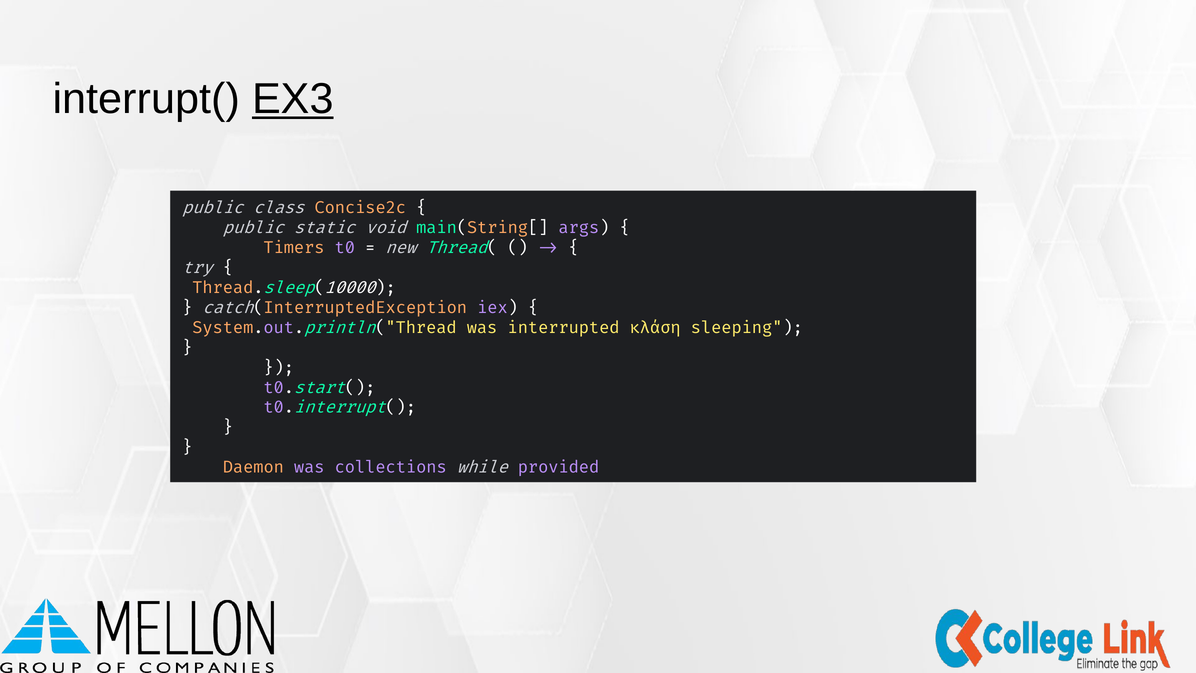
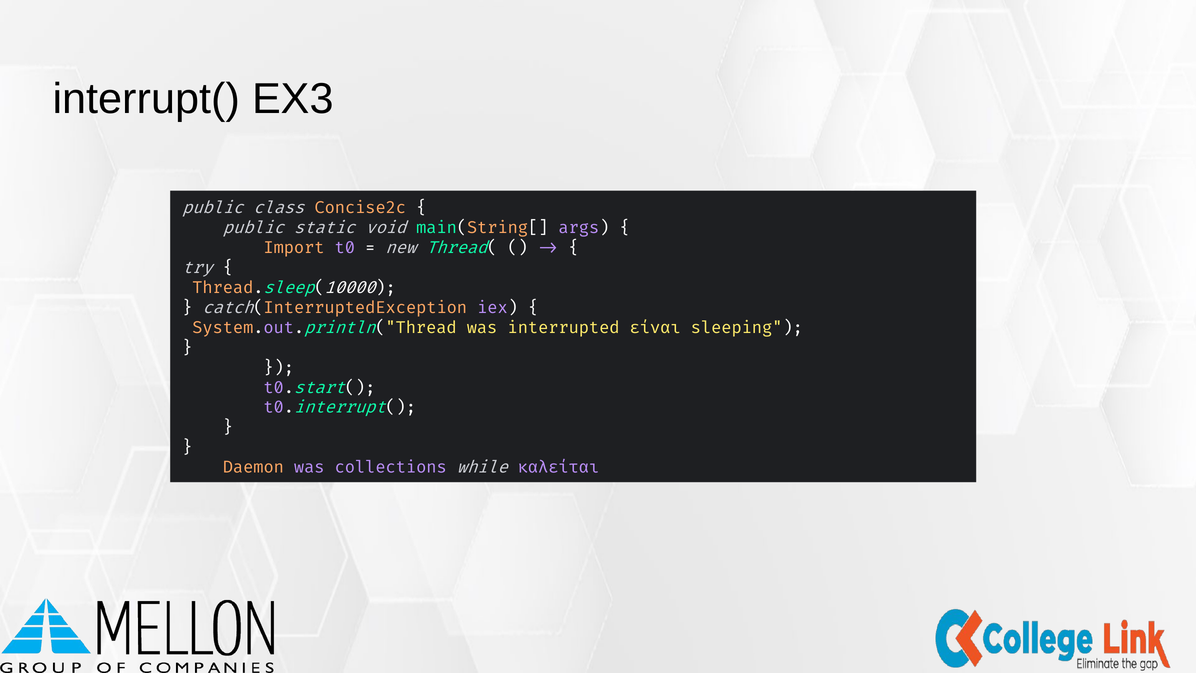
ΕΧ3 underline: present -> none (293, 99)
Timers: Timers -> Import (294, 248)
κλάση: κλάση -> είναι (655, 328)
provided: provided -> καλείται (559, 467)
